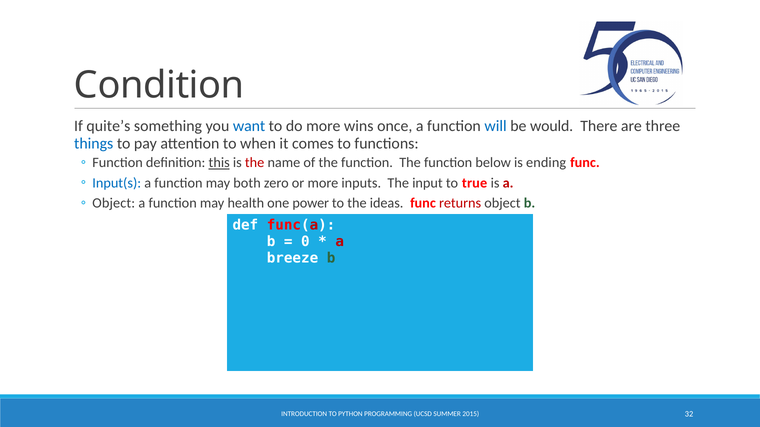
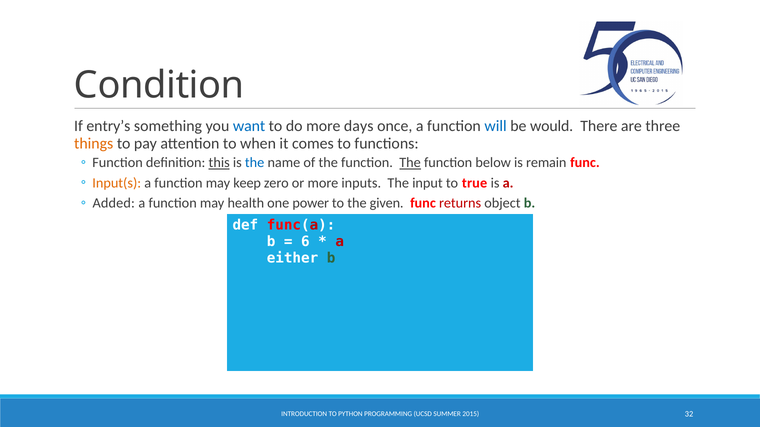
quite’s: quite’s -> entry’s (108, 126)
wins: wins -> days (359, 126)
things colour: blue -> orange (94, 143)
the colour: red -> blue (255, 163)
The underline: none -> present (410, 163)
ending: ending -> remain (546, 163)
Input(s colour: blue -> orange (117, 183)
both: both -> keep (247, 183)
Object: Object -> Added (114, 203)
ideas: ideas -> given (387, 203)
0: 0 -> 6 (305, 242)
breeze: breeze -> either (293, 258)
